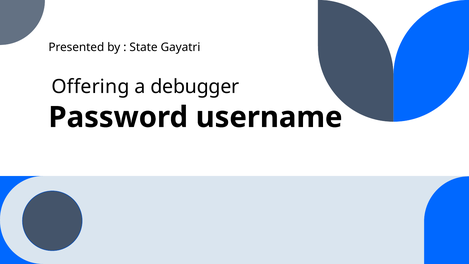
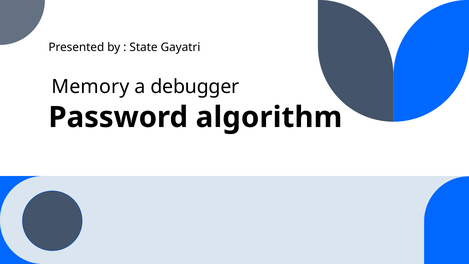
Offering: Offering -> Memory (90, 87)
username: username -> algorithm (269, 117)
